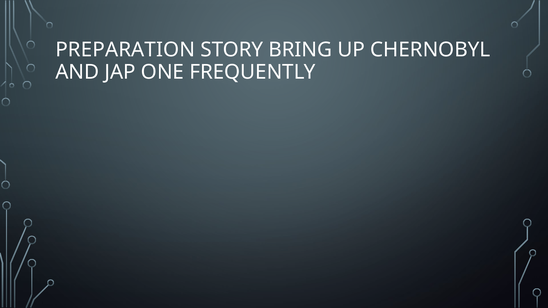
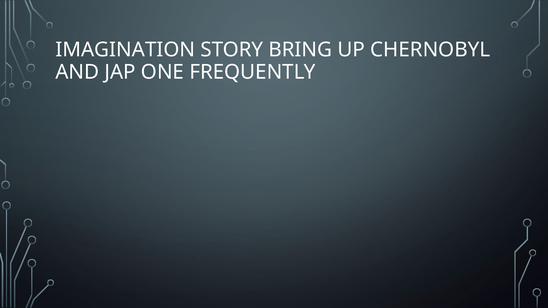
PREPARATION: PREPARATION -> IMAGINATION (125, 50)
